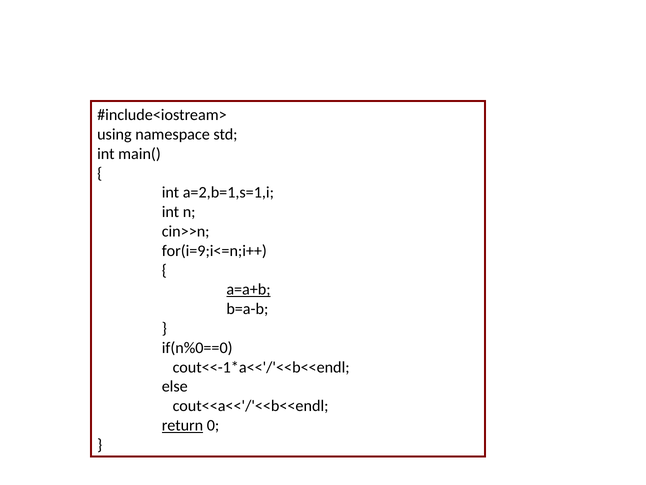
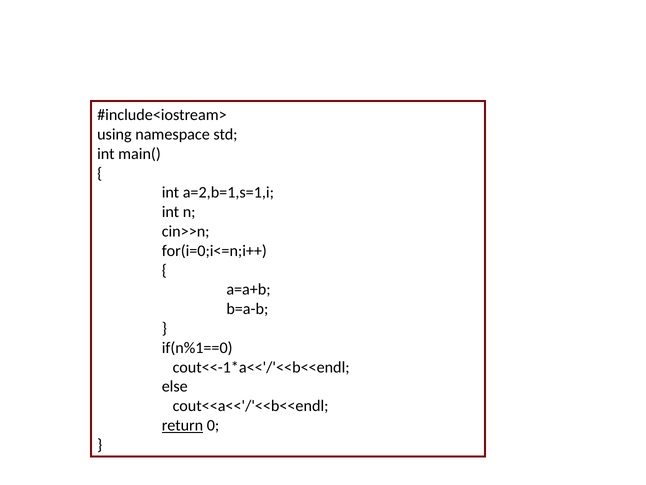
for(i=9;i<=n;i++: for(i=9;i<=n;i++ -> for(i=0;i<=n;i++ (214, 251)
a=a+b underline: present -> none (248, 289)
if(n%0==0: if(n%0==0 -> if(n%1==0 (197, 347)
